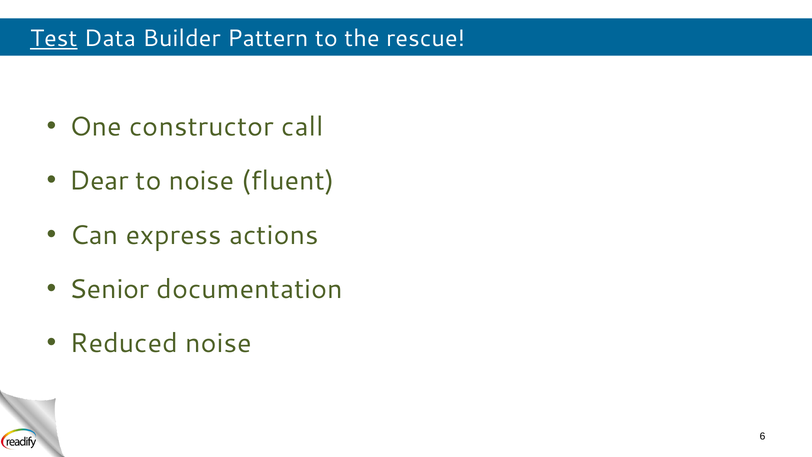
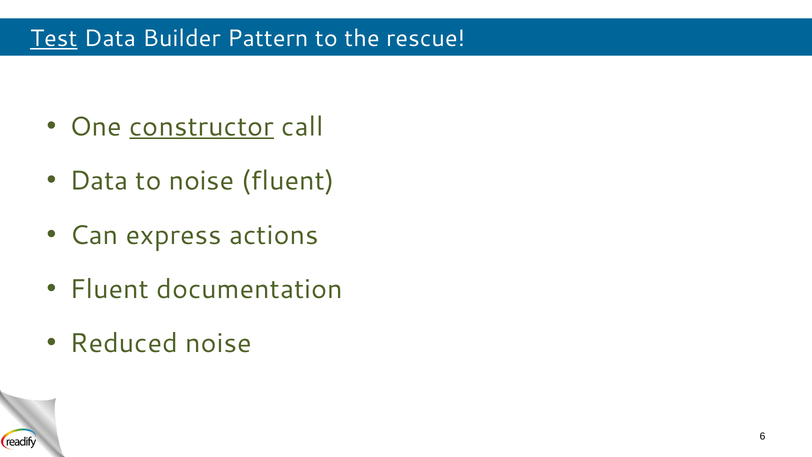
constructor underline: none -> present (202, 127)
Dear: Dear -> Data (99, 181)
Senior: Senior -> Fluent (109, 289)
